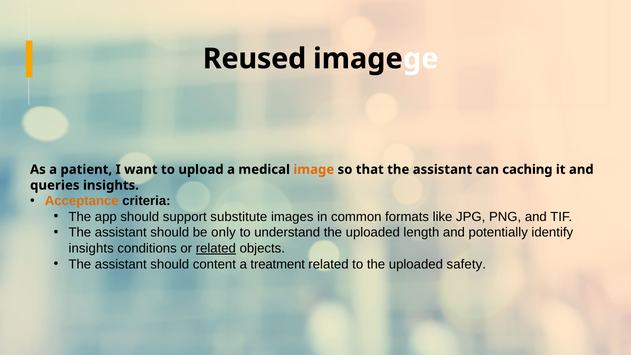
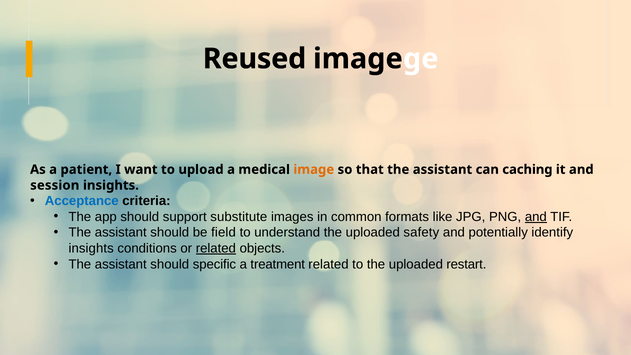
queries: queries -> session (55, 185)
Acceptance colour: orange -> blue (82, 201)
and underline: none -> present (536, 217)
only: only -> field (223, 233)
length: length -> safety (421, 233)
content: content -> specific (214, 264)
safety: safety -> restart (466, 264)
